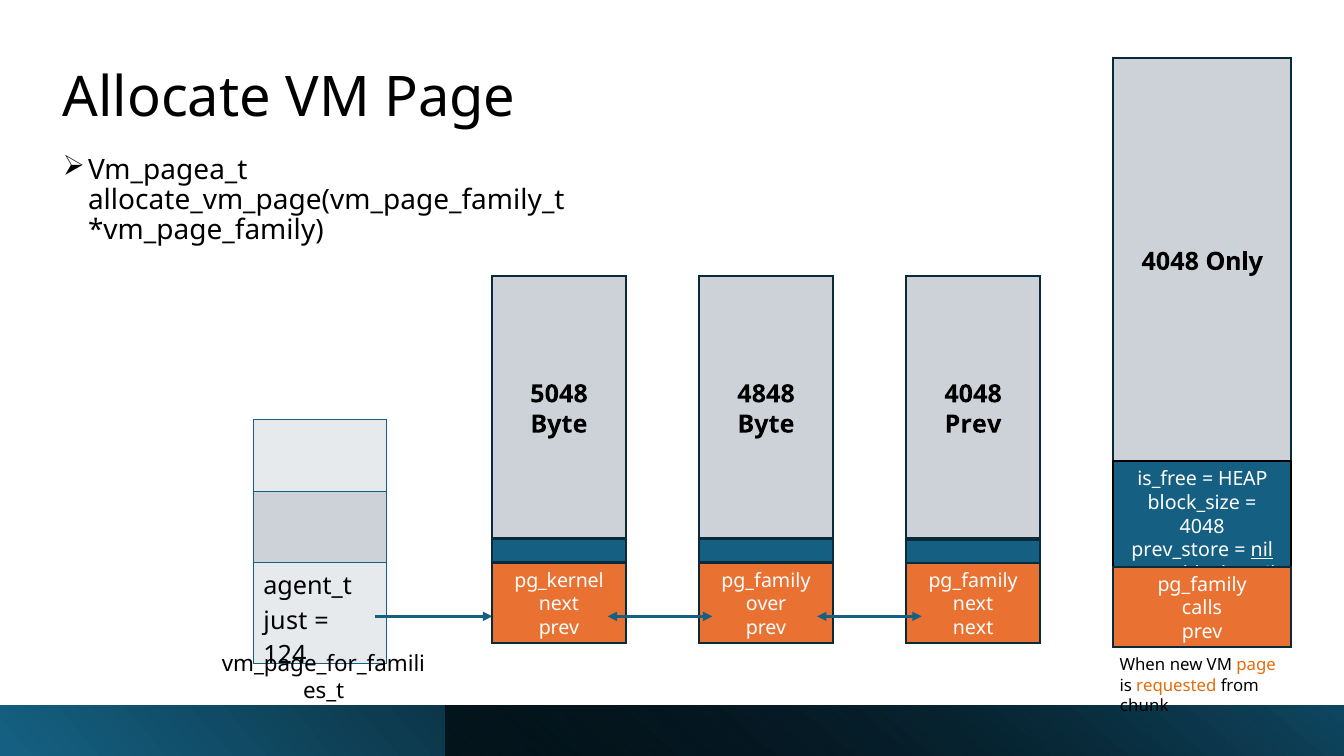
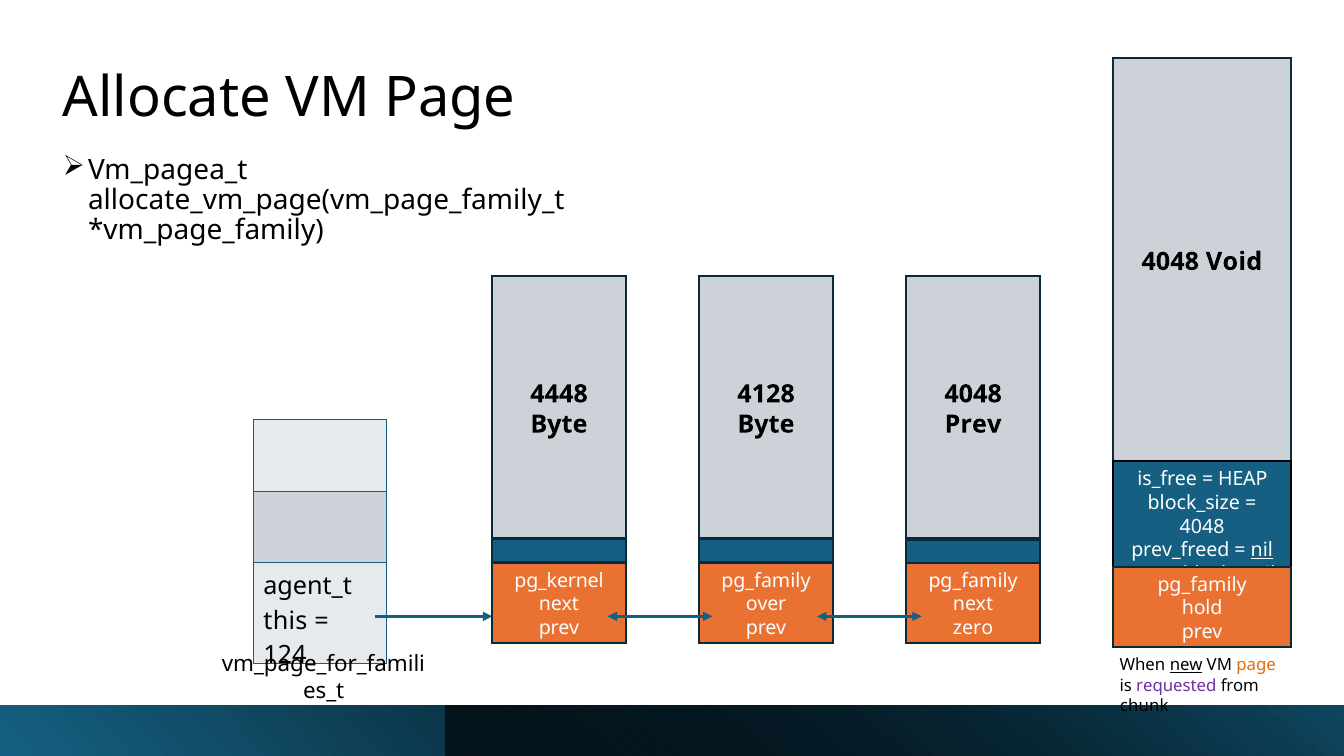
Only: Only -> Void (1234, 262)
5048: 5048 -> 4448 (559, 394)
4848: 4848 -> 4128 (766, 394)
prev_store: prev_store -> prev_freed (1180, 550)
calls: calls -> hold (1202, 608)
just: just -> this (285, 621)
next: next -> zero (973, 628)
new underline: none -> present (1186, 665)
requested colour: orange -> purple (1176, 686)
